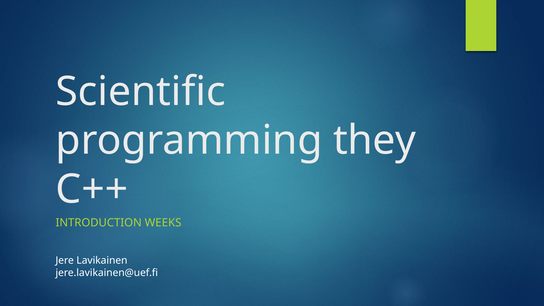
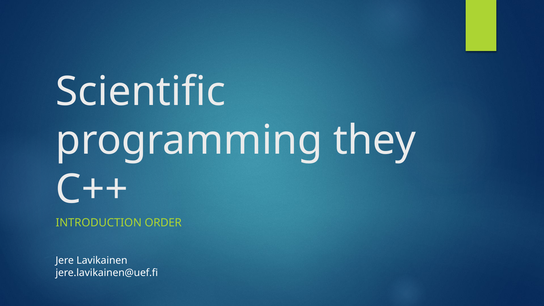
WEEKS: WEEKS -> ORDER (163, 223)
